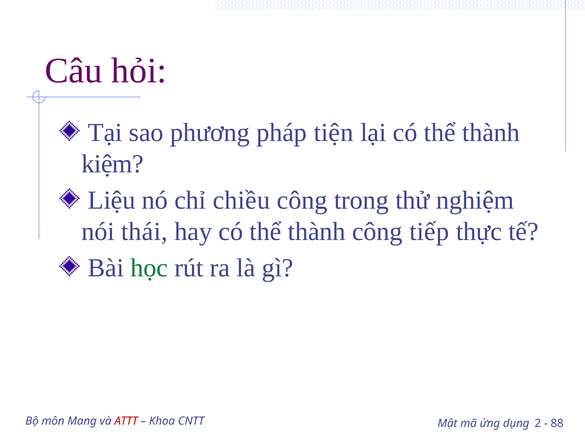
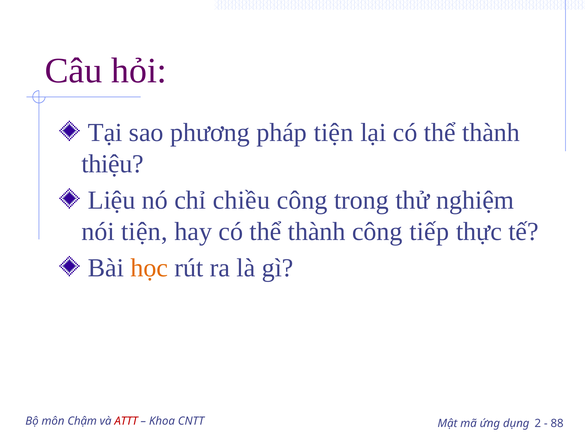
kiệm: kiệm -> thiệu (113, 164)
nói thái: thái -> tiện (144, 231)
học colour: green -> orange (149, 268)
Mang: Mang -> Chậm (82, 421)
